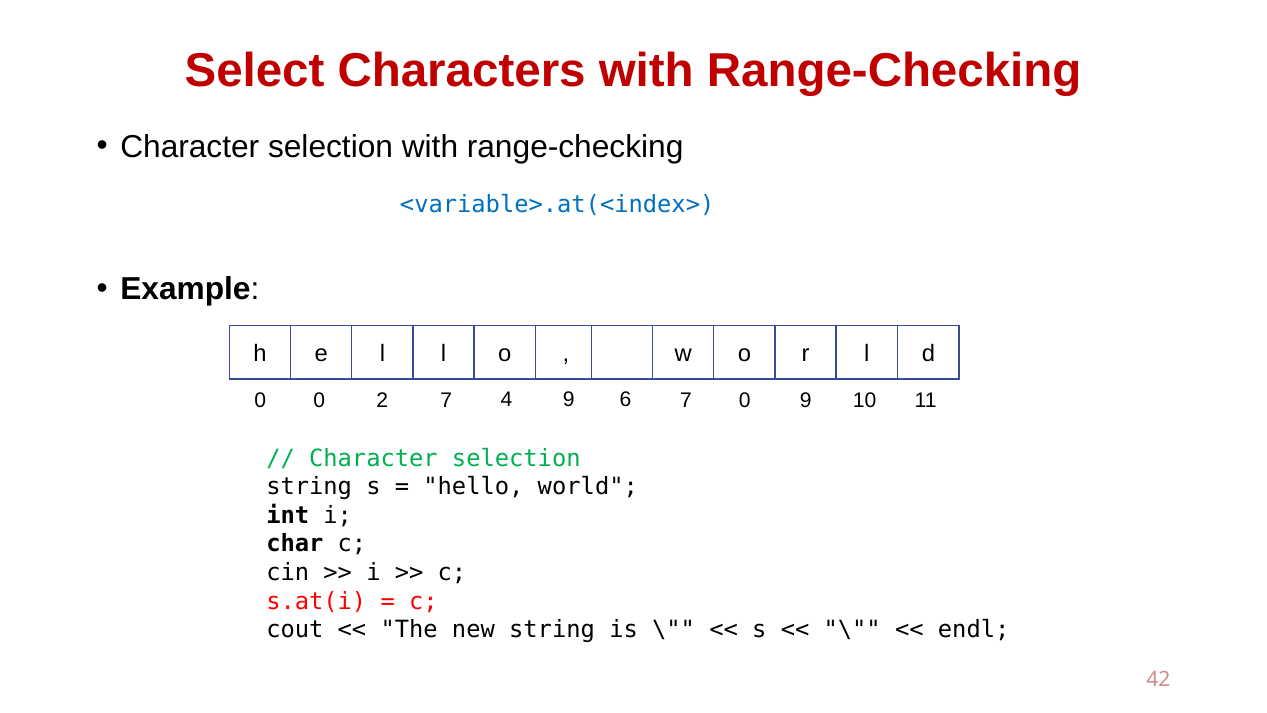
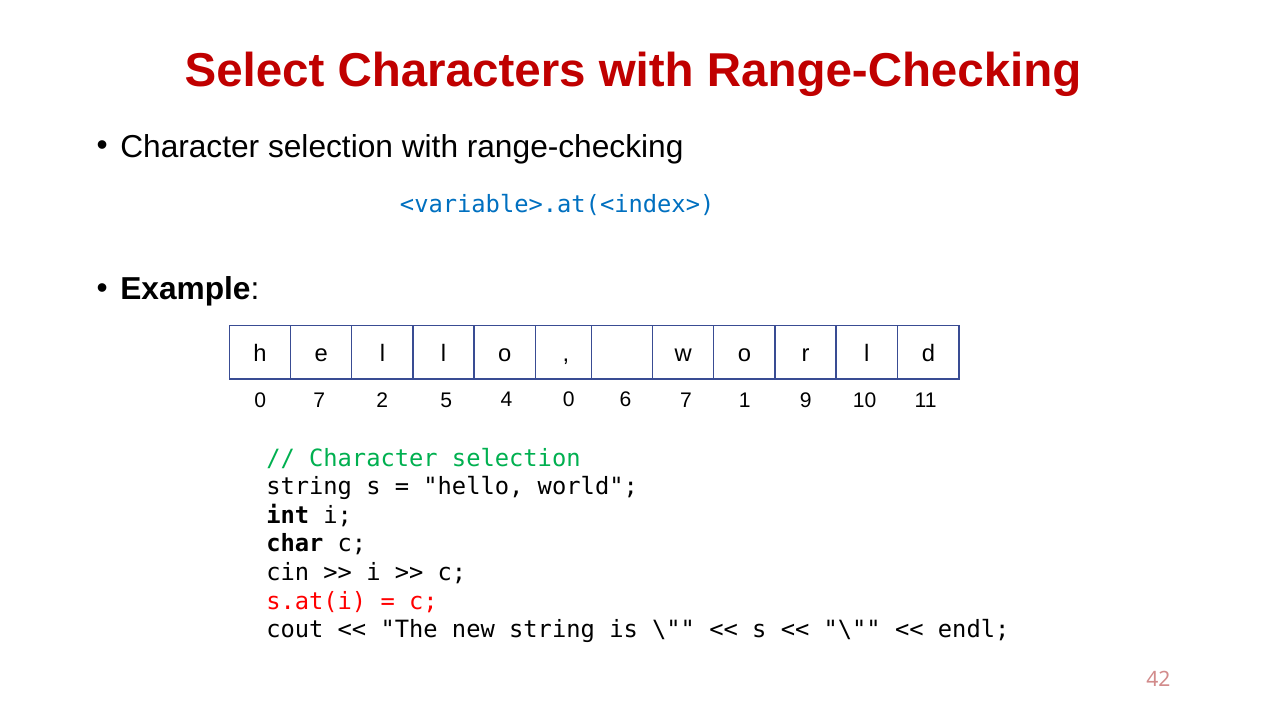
0 0: 0 -> 7 (319, 401)
2 7: 7 -> 5 (446, 400)
4 9: 9 -> 0 (569, 400)
7 0: 0 -> 1 (745, 401)
